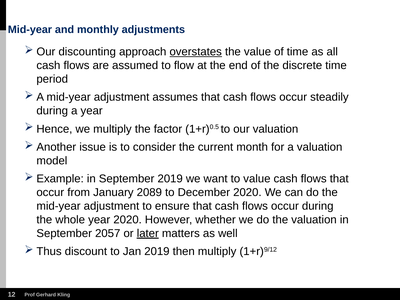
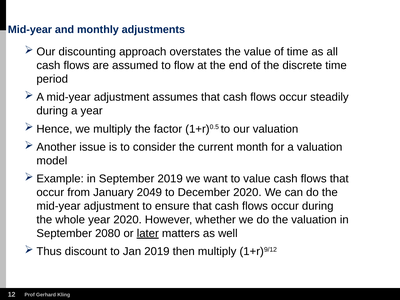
overstates underline: present -> none (196, 52)
2089: 2089 -> 2049 (149, 192)
2057: 2057 -> 2080 (108, 233)
